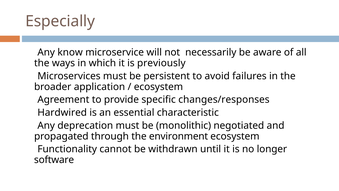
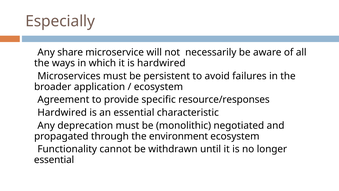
know: know -> share (70, 52)
is previously: previously -> hardwired (161, 63)
changes/responses: changes/responses -> resource/responses (224, 100)
software: software -> essential (54, 160)
